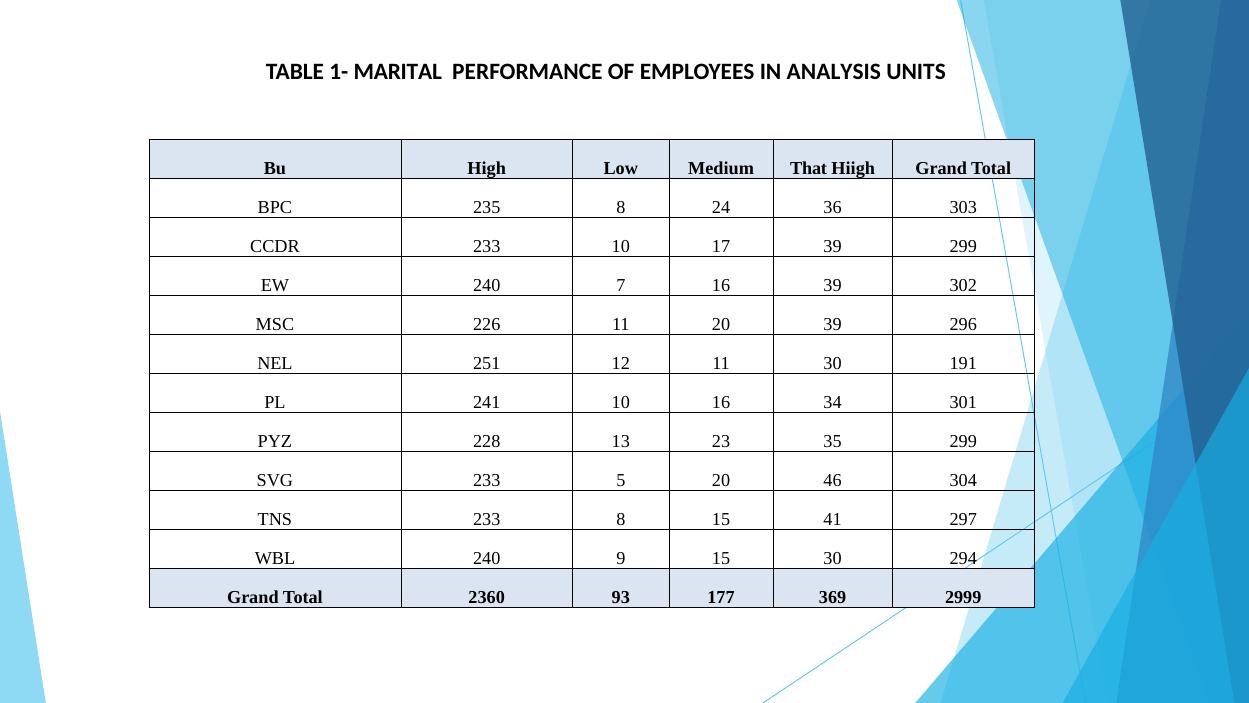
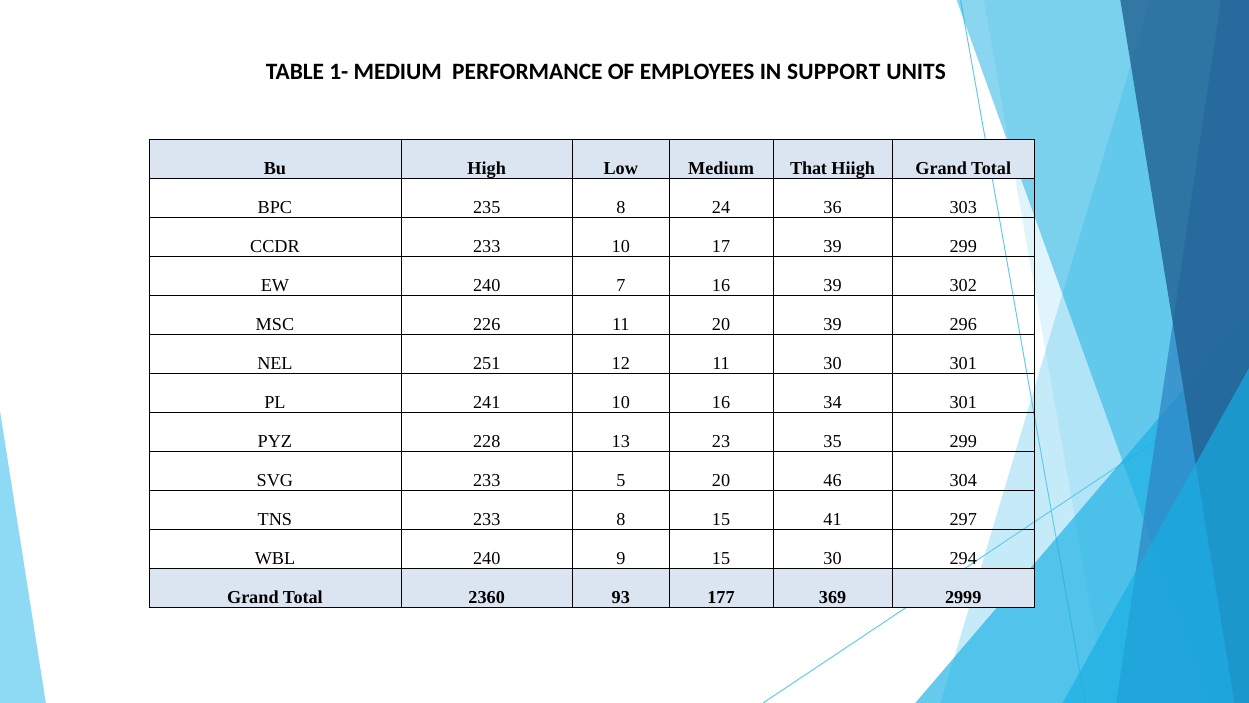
1- MARITAL: MARITAL -> MEDIUM (398, 72)
ANALYSIS: ANALYSIS -> SUPPORT (834, 72)
30 191: 191 -> 301 (963, 363)
